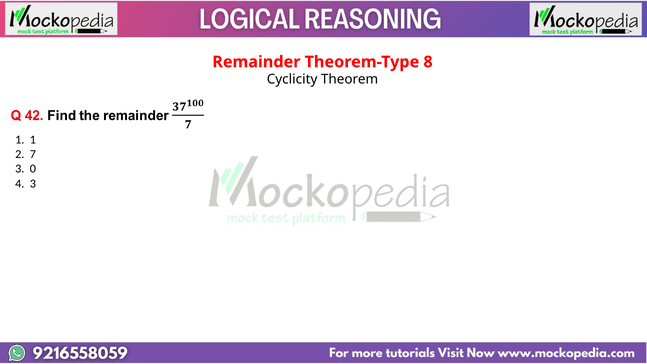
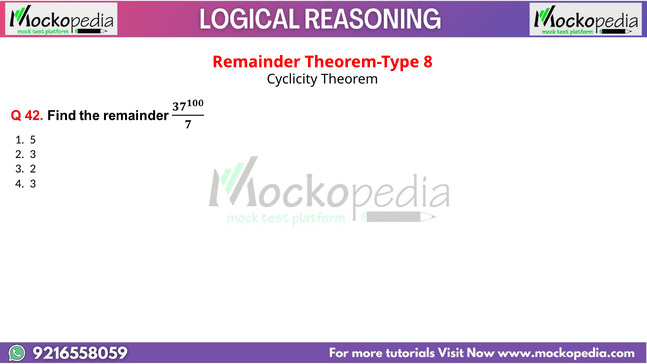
1 1: 1 -> 5 (33, 140)
2 7: 7 -> 3 (33, 154)
3 0: 0 -> 2 (33, 169)
